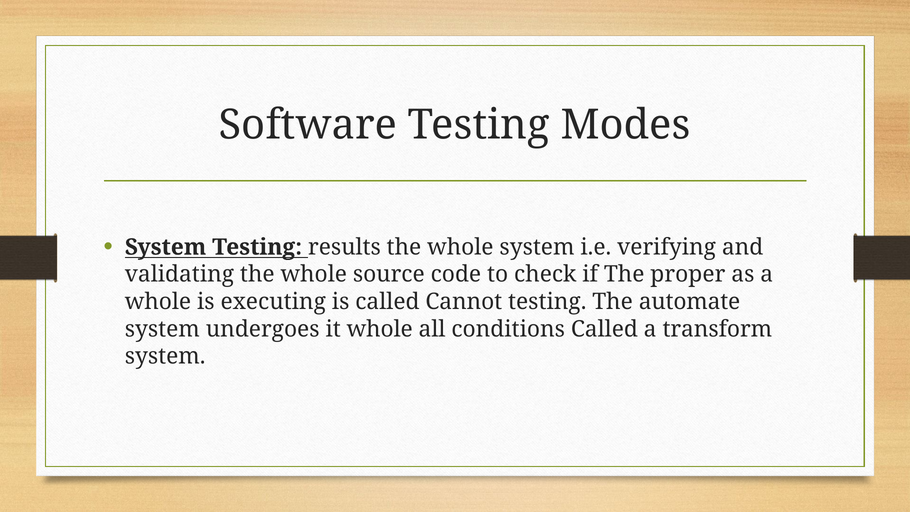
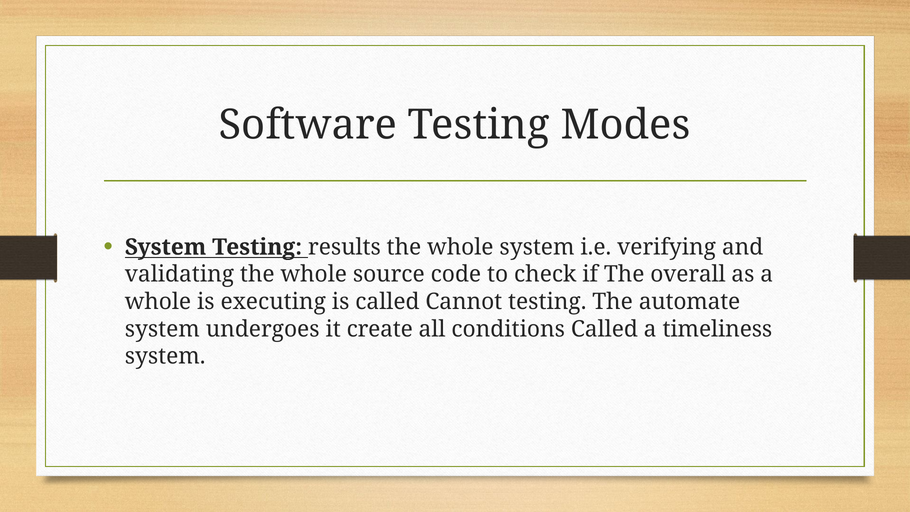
proper: proper -> overall (688, 274)
it whole: whole -> create (380, 329)
transform: transform -> timeliness (717, 329)
